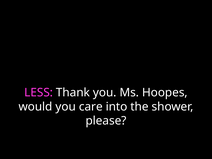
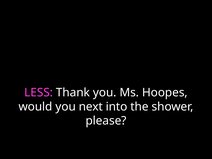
care: care -> next (91, 107)
